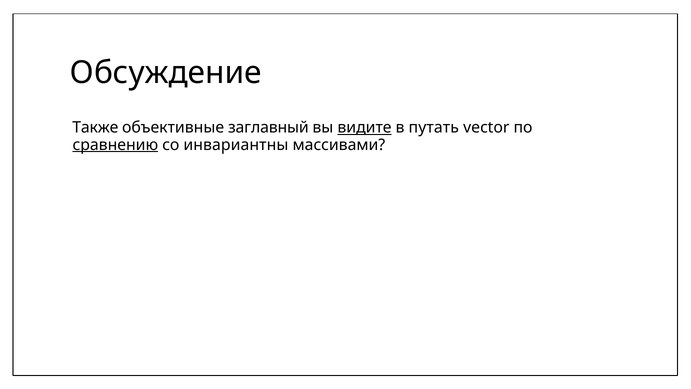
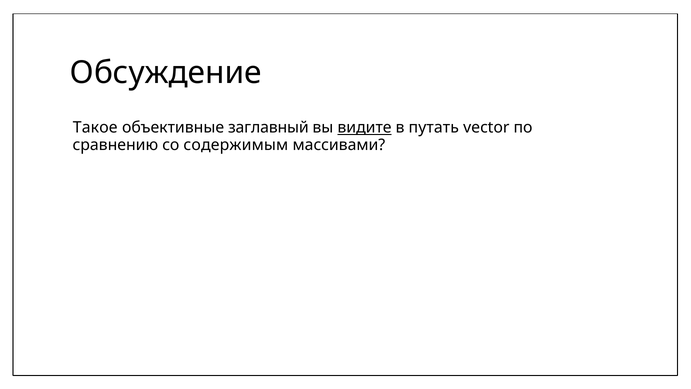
Также: Также -> Такое (95, 128)
сравнению underline: present -> none (115, 145)
инвариантны: инвариантны -> содержимым (236, 145)
